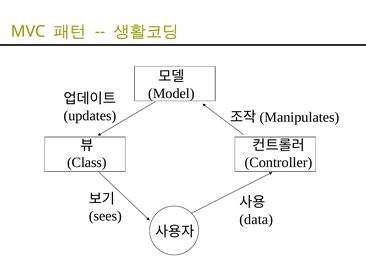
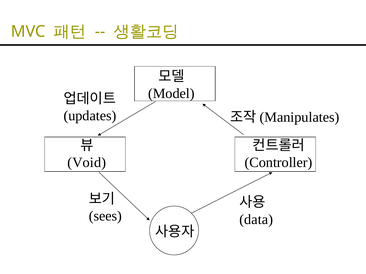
Class: Class -> Void (87, 163)
